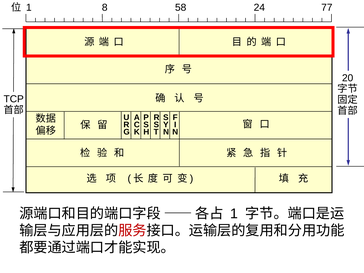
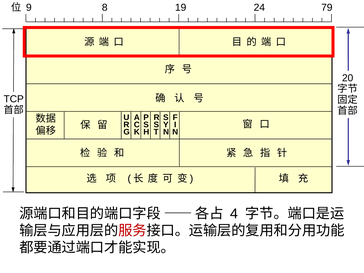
1: 1 -> 9 (29, 7)
58: 58 -> 19 (181, 7)
77: 77 -> 79 (327, 7)
1: 1 -> 4 (234, 214)
